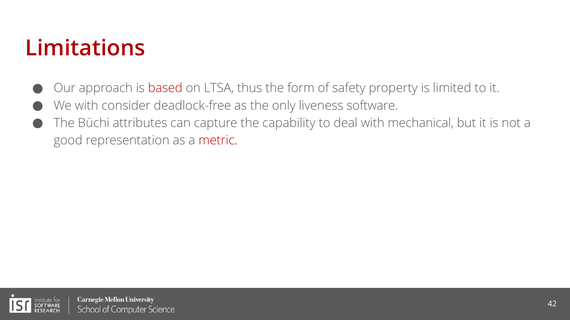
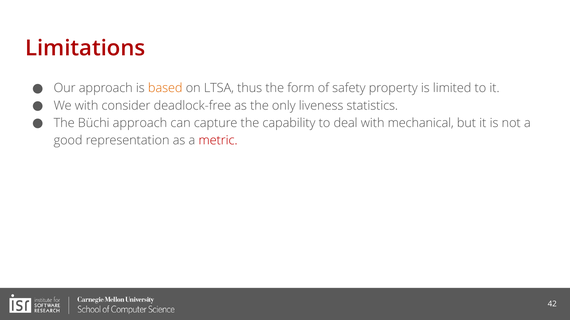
based colour: red -> orange (165, 88)
software: software -> statistics (372, 106)
Büchi attributes: attributes -> approach (140, 123)
